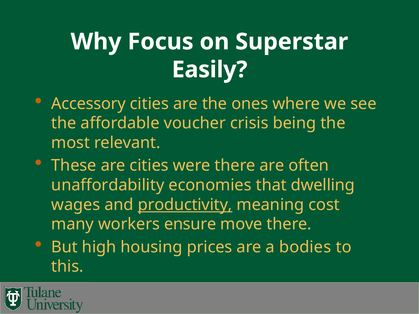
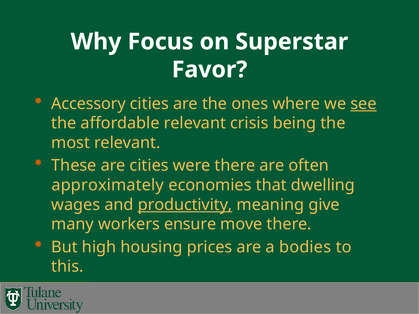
Easily: Easily -> Favor (210, 70)
see underline: none -> present (364, 104)
affordable voucher: voucher -> relevant (195, 123)
unaffordability: unaffordability -> approximately (108, 185)
cost: cost -> give (324, 205)
